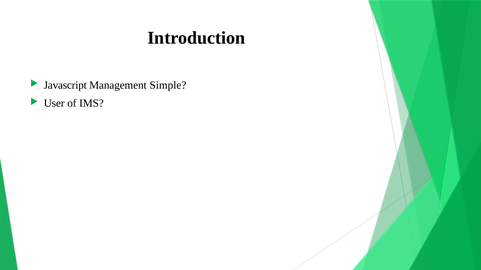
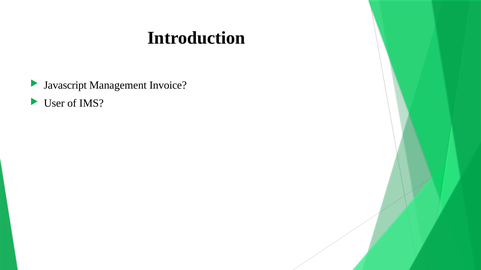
Simple: Simple -> Invoice (168, 85)
